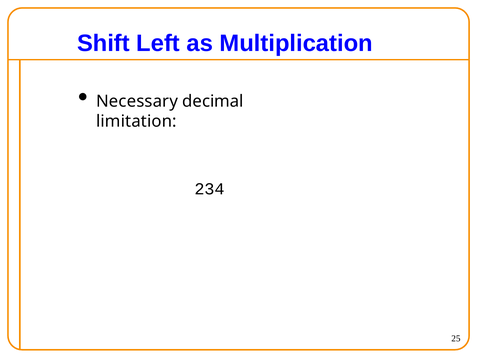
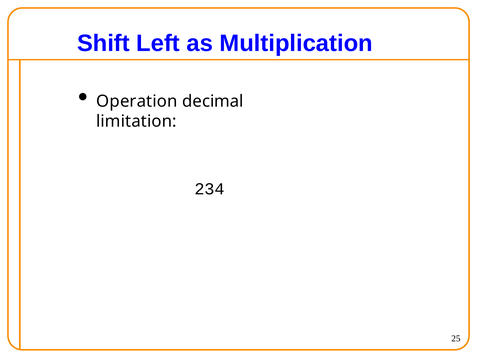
Necessary: Necessary -> Operation (137, 101)
